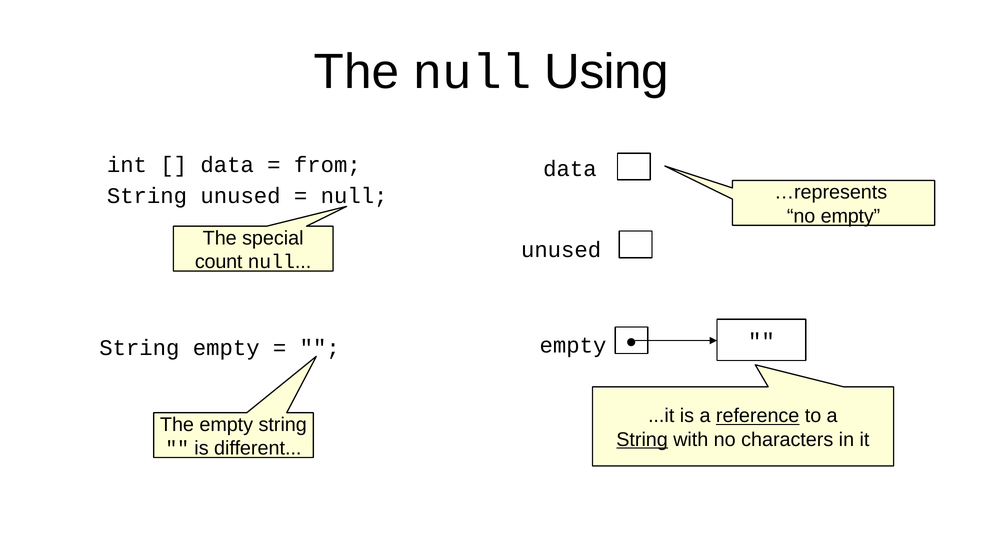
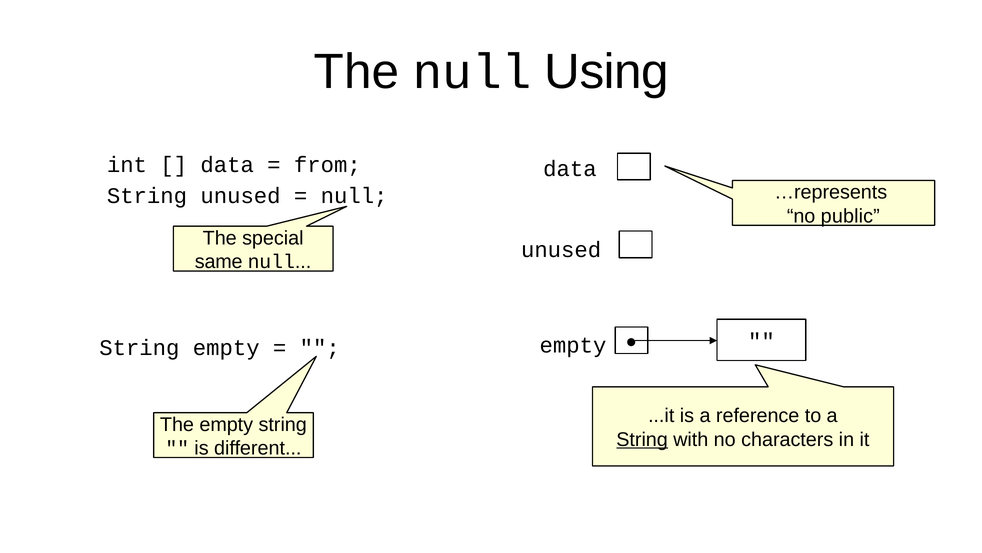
no empty: empty -> public (850, 216)
count: count -> same (219, 262)
reference underline: present -> none (758, 415)
